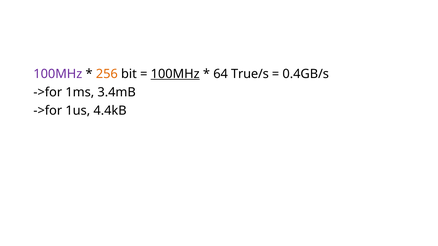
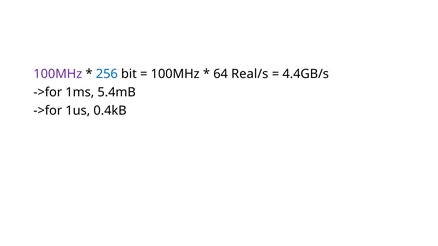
256 colour: orange -> blue (107, 74)
100MHz underline: present -> none (175, 74)
True/s: True/s -> Real/s (250, 74)
0.4GB/s: 0.4GB/s -> 4.4GB/s (306, 74)
3.4mB: 3.4mB -> 5.4mB (117, 92)
4.4kB: 4.4kB -> 0.4kB (110, 111)
